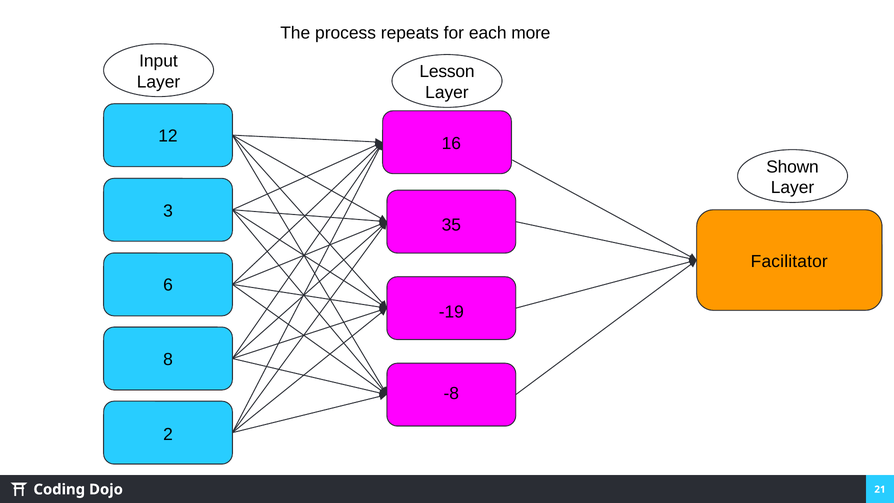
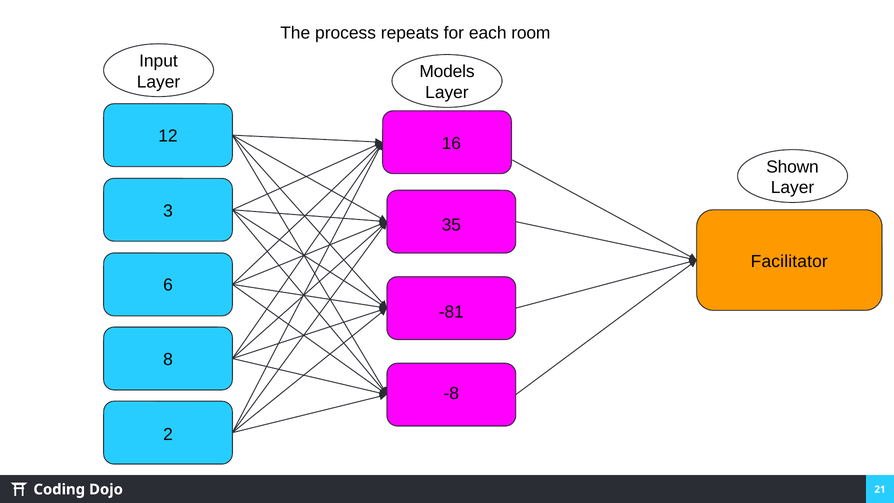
more: more -> room (531, 33)
Lesson: Lesson -> Models (447, 72)
-19: -19 -> -81 (451, 312)
